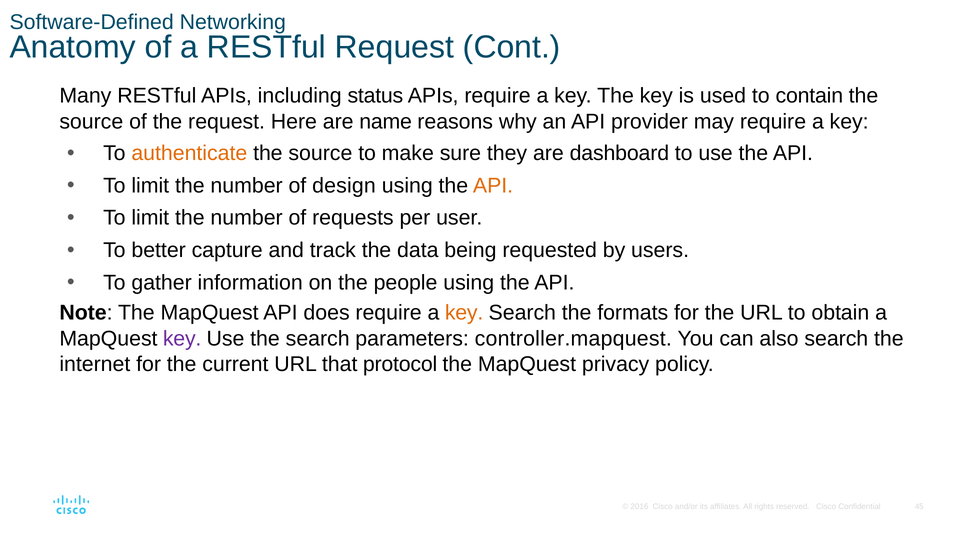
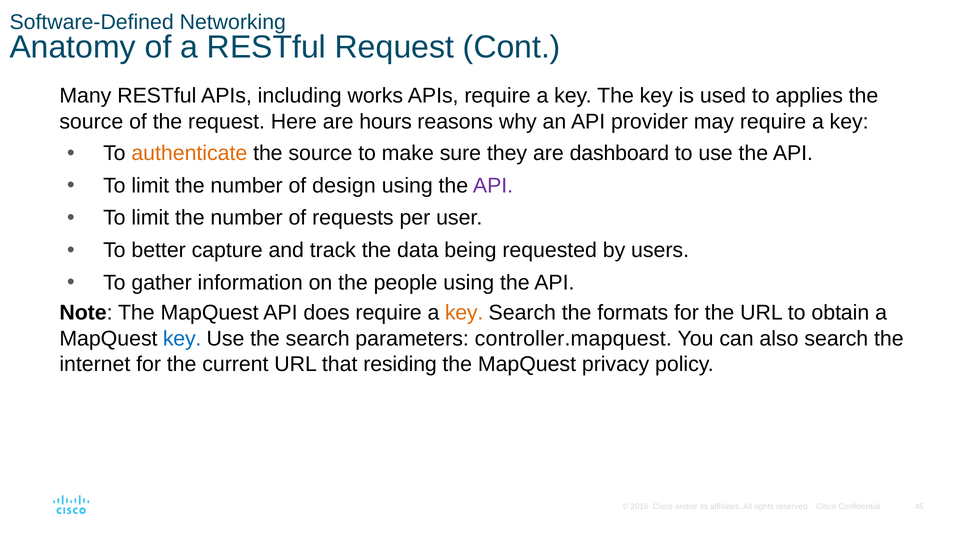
status: status -> works (375, 96)
contain: contain -> applies (809, 96)
name: name -> hours (386, 122)
API colour: orange -> purple (493, 186)
key colour: purple -> blue (182, 339)
protocol: protocol -> residing (400, 364)
